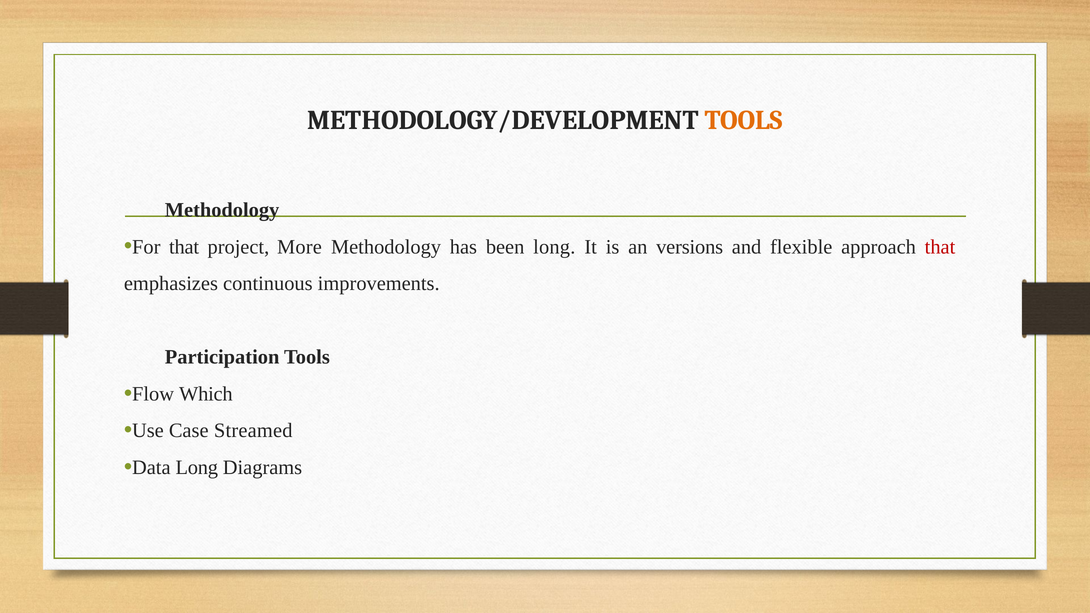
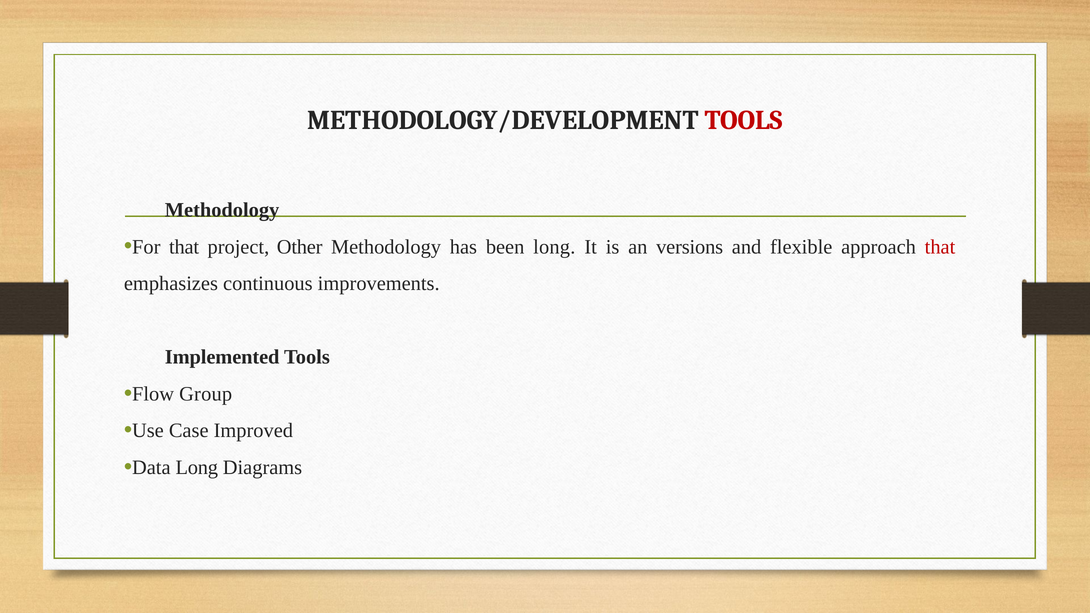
TOOLS colour: orange -> red (744, 120)
More: More -> Other (300, 247)
Participation: Participation -> Implemented (222, 357)
Which: Which -> Group (206, 394)
Streamed: Streamed -> Improved (253, 431)
